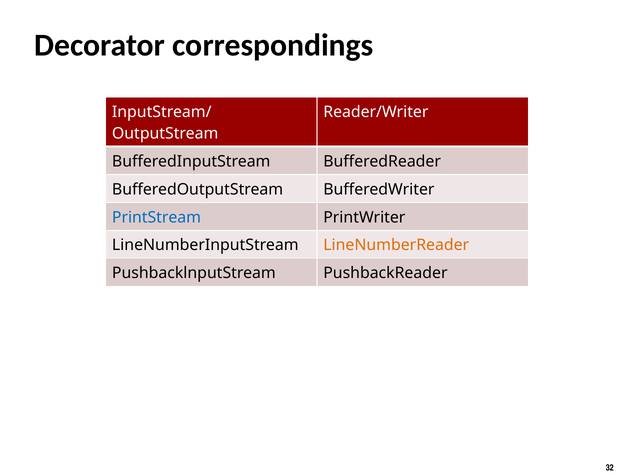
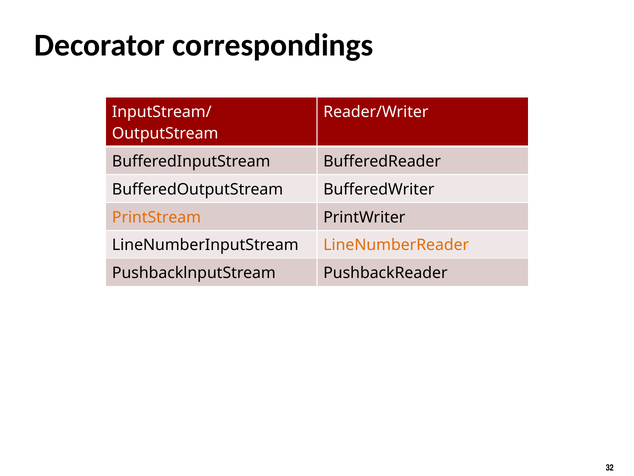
PrintStream colour: blue -> orange (156, 217)
